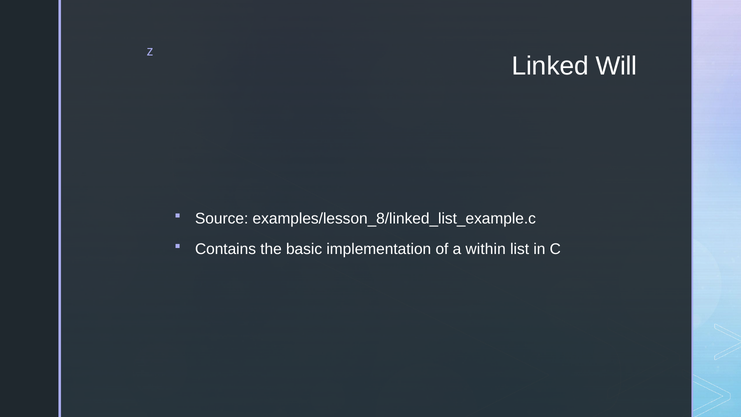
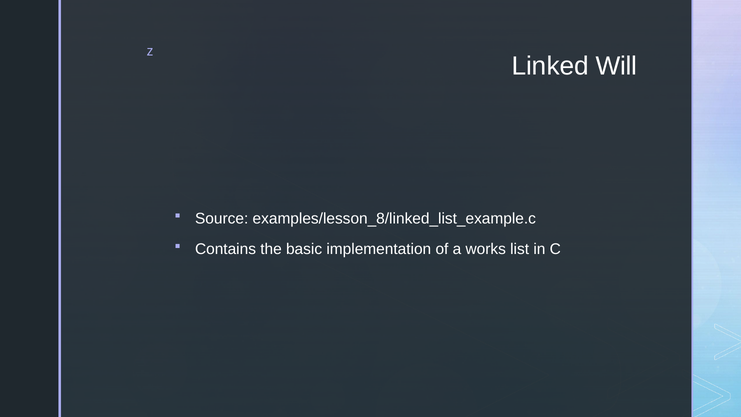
within: within -> works (486, 249)
